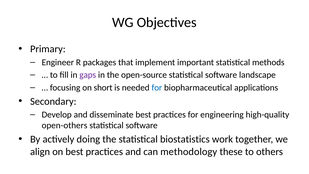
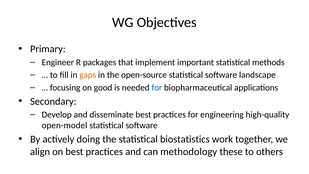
gaps colour: purple -> orange (88, 75)
short: short -> good (103, 88)
open-others: open-others -> open-model (65, 125)
